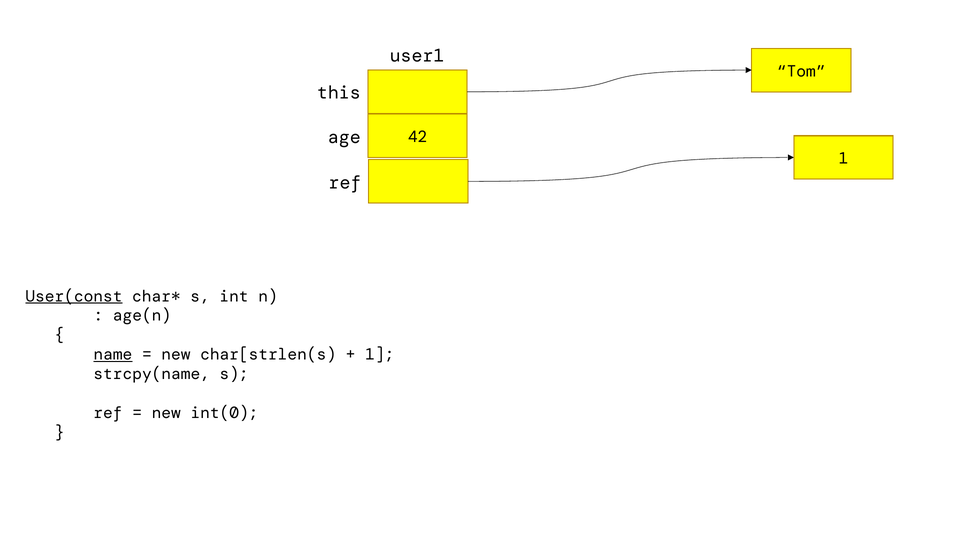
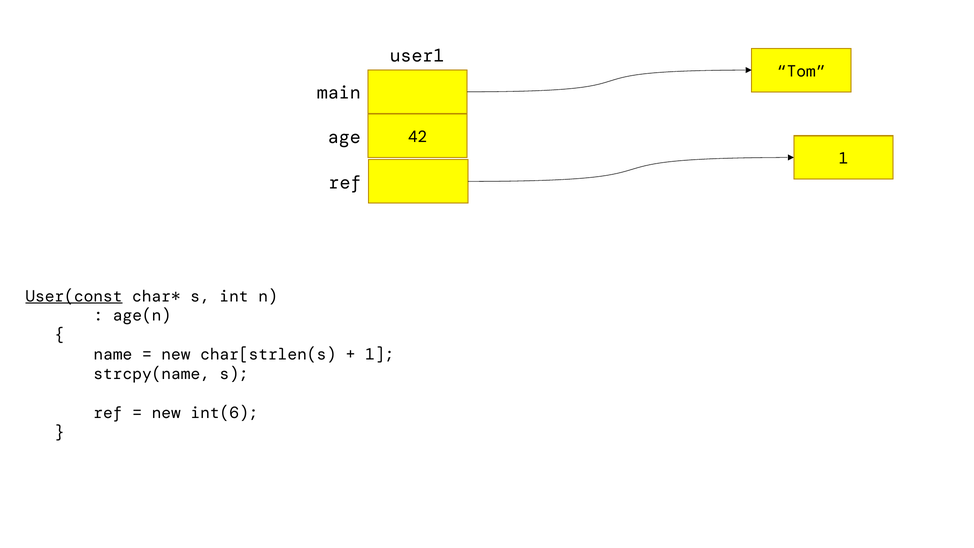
this: this -> main (339, 93)
name underline: present -> none (113, 354)
int(0: int(0 -> int(6 (224, 413)
